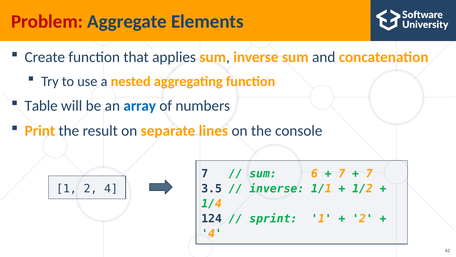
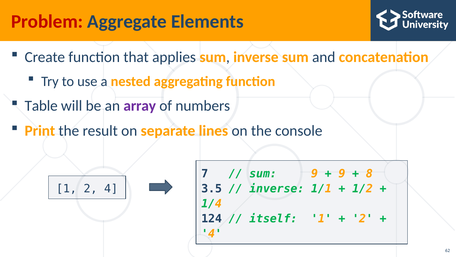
array colour: blue -> purple (140, 106)
sum 6: 6 -> 9 (314, 173)
7: 7 -> 9 (342, 173)
7: 7 -> 8 (369, 173)
sprint: sprint -> itself (273, 218)
